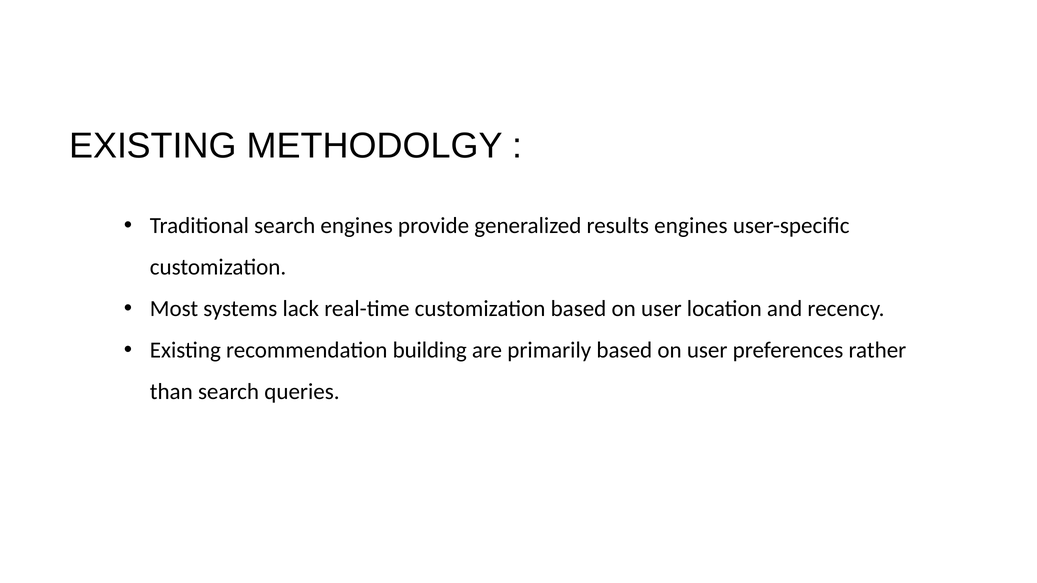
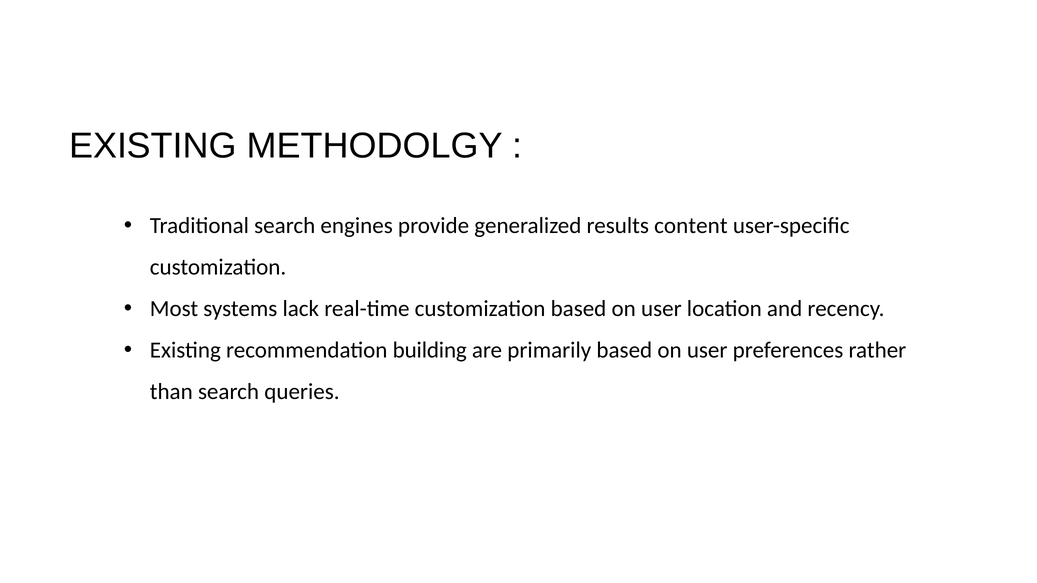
results engines: engines -> content (691, 226)
